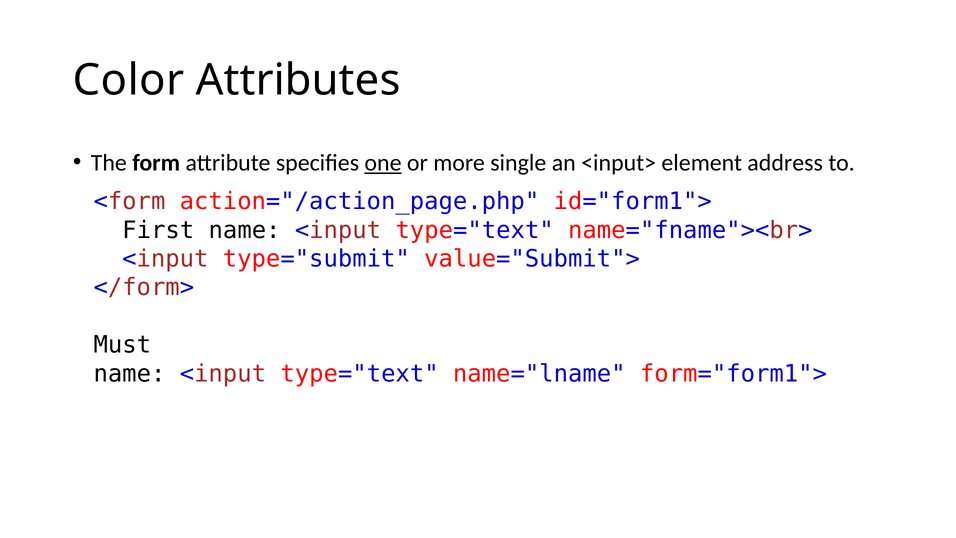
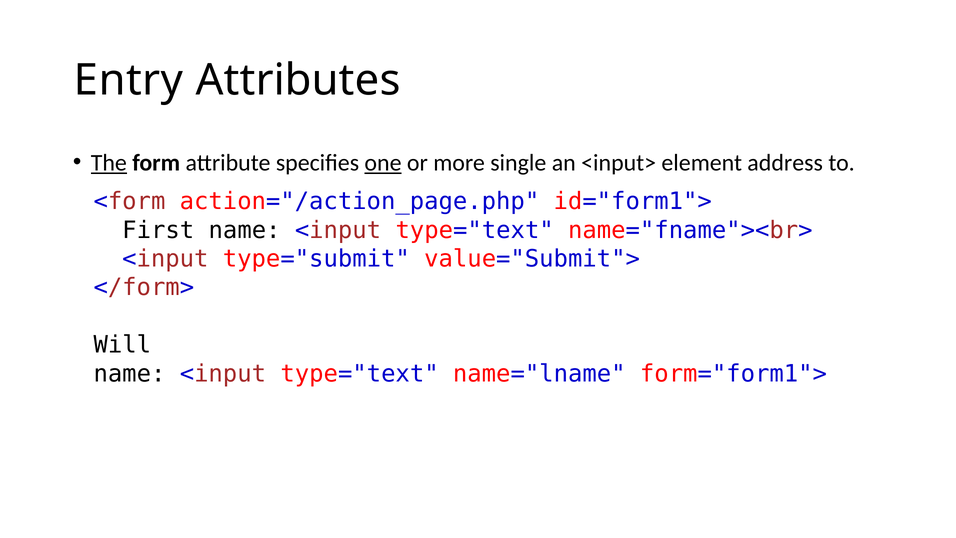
Color: Color -> Entry (128, 80)
The underline: none -> present (109, 163)
Must: Must -> Will (122, 345)
